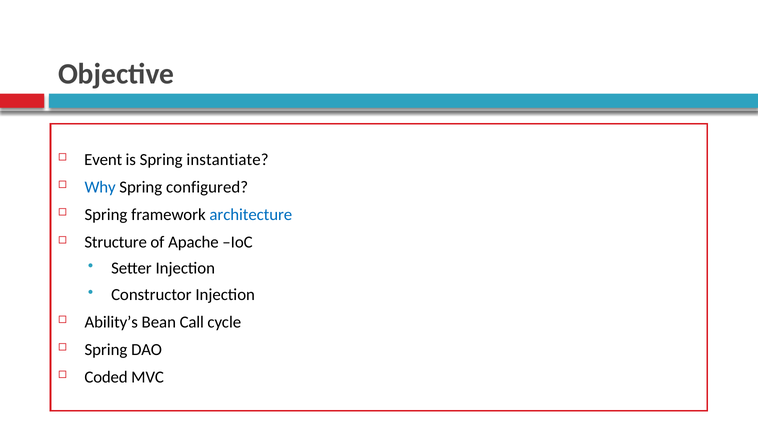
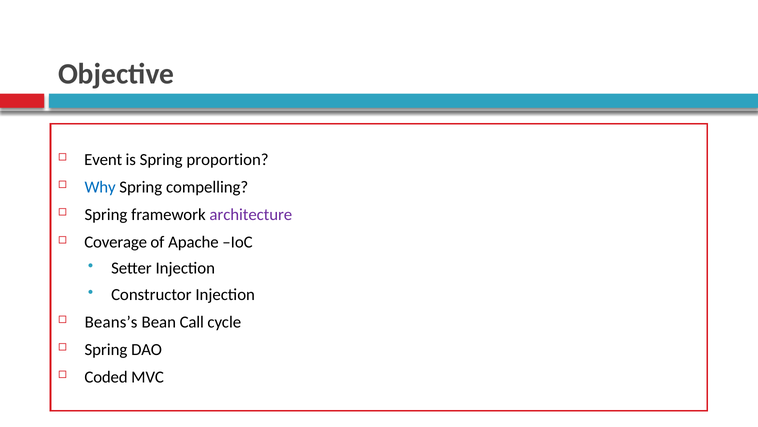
instantiate: instantiate -> proportion (228, 159)
configured: configured -> compelling (207, 187)
architecture colour: blue -> purple (251, 214)
Structure: Structure -> Coverage (116, 242)
Ability’s: Ability’s -> Beans’s (111, 322)
